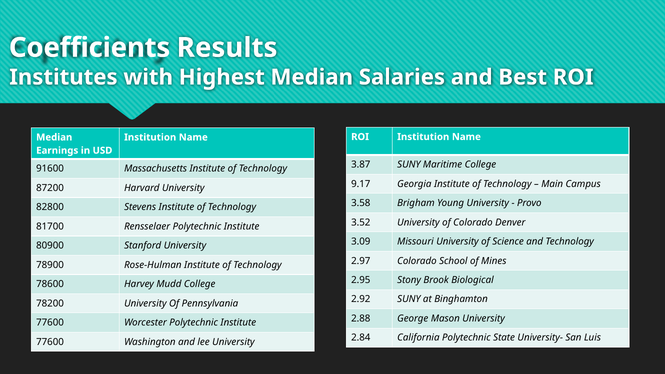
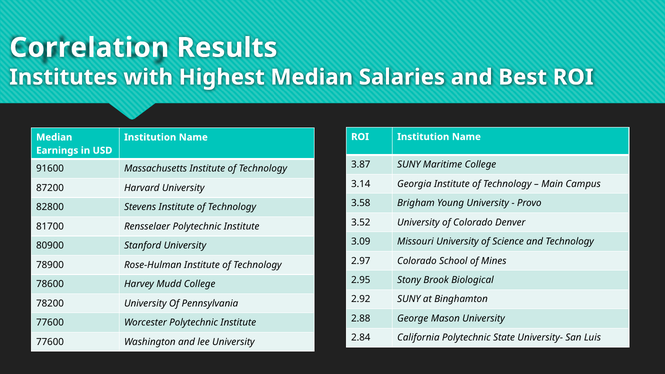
Coefficients: Coefficients -> Correlation (89, 48)
9.17: 9.17 -> 3.14 (361, 184)
